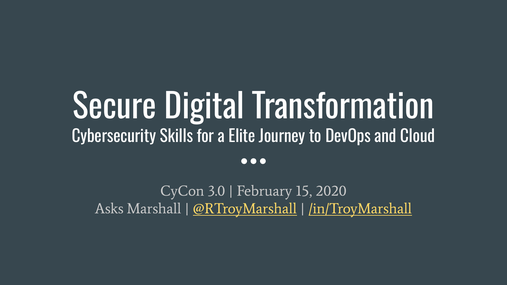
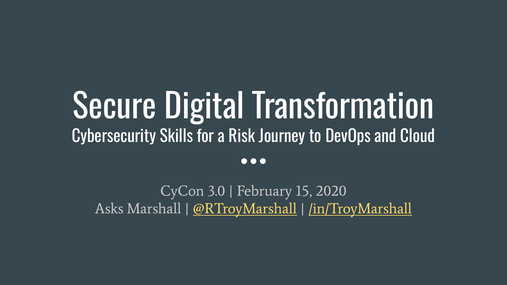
Elite: Elite -> Risk (242, 137)
